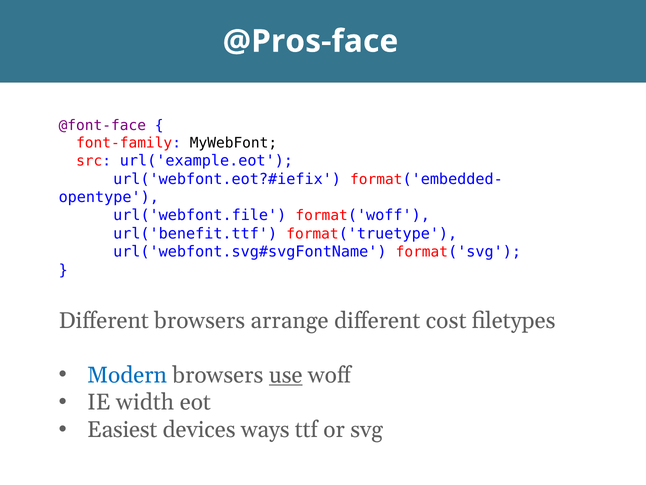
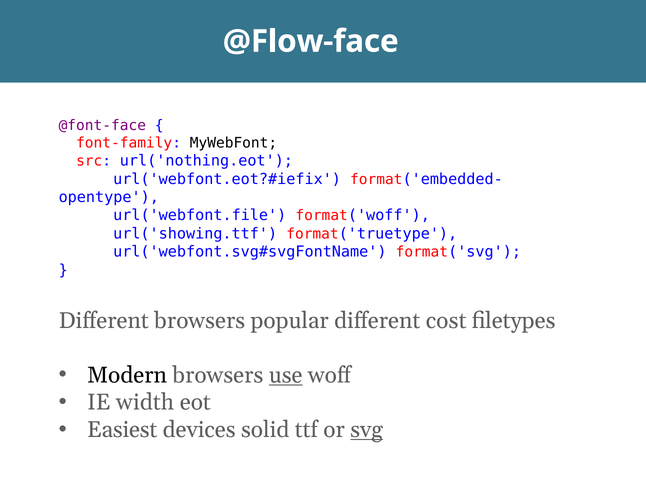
@Pros-face: @Pros-face -> @Flow-face (311, 41)
url('example.eot: url('example.eot -> url('nothing.eot (206, 161)
url('benefit.ttf: url('benefit.ttf -> url('showing.ttf (195, 233)
arrange: arrange -> popular (290, 320)
Modern colour: blue -> black (127, 375)
ways: ways -> solid (265, 429)
svg underline: none -> present (367, 429)
